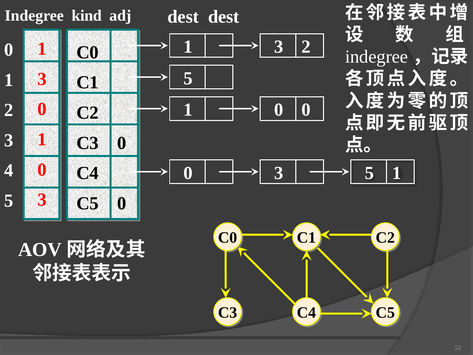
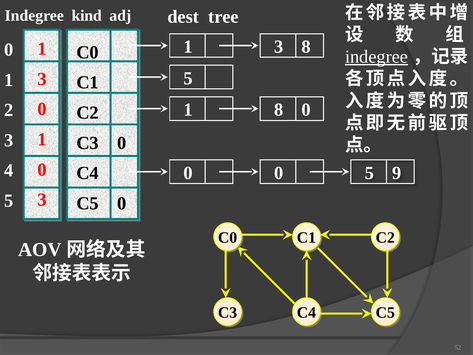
dest dest: dest -> tree (224, 17)
3 2: 2 -> 8 (306, 47)
indegree underline: none -> present (377, 57)
0: 0 -> 8 (279, 110)
3: 3 -> 0 (279, 173)
1: 1 -> 9 (397, 173)
